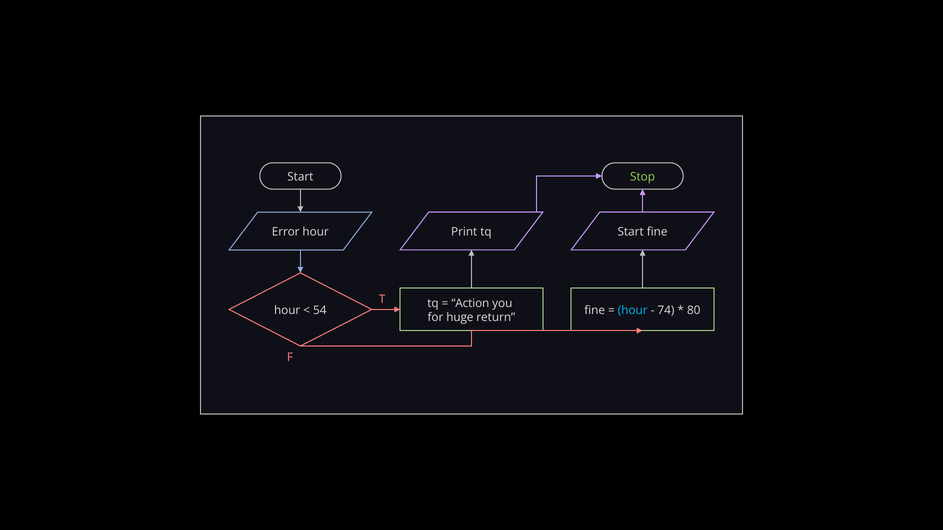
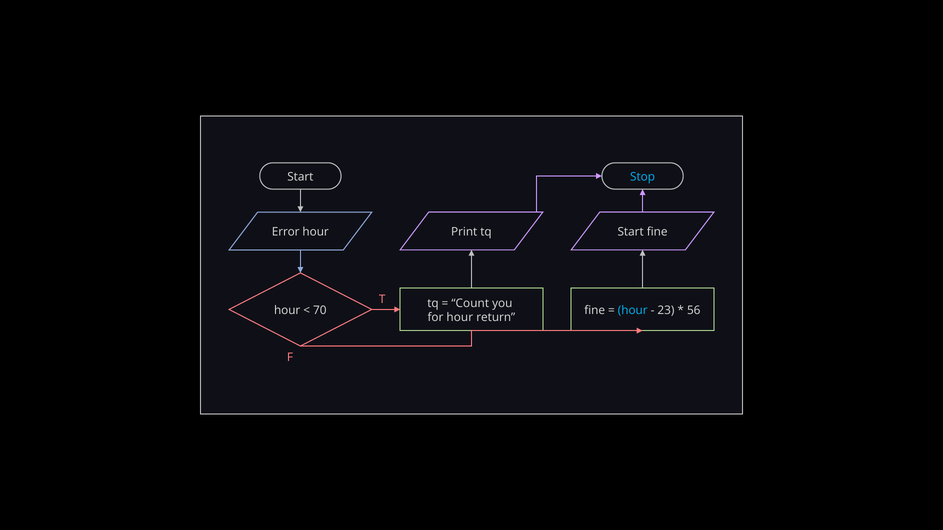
Stop colour: light green -> light blue (643, 177)
Action: Action -> Count (470, 303)
54: 54 -> 70 (320, 311)
74: 74 -> 23 (666, 311)
80: 80 -> 56 (694, 311)
for huge: huge -> hour (460, 318)
